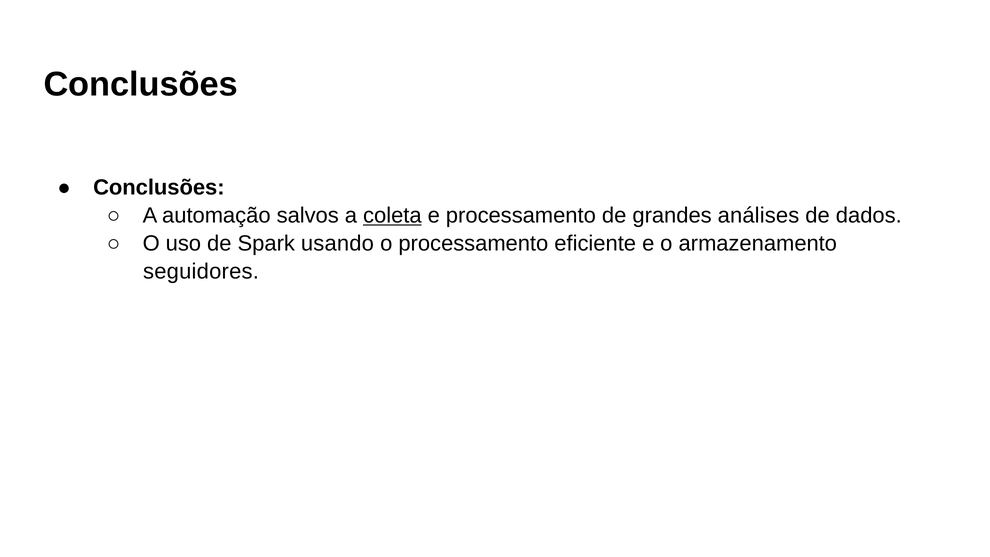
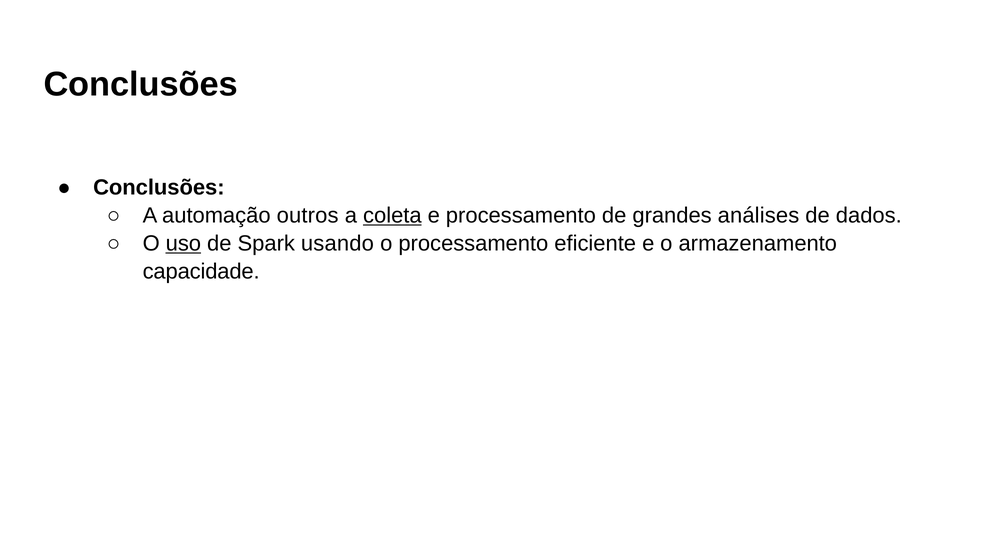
salvos: salvos -> outros (308, 215)
uso underline: none -> present (183, 244)
seguidores: seguidores -> capacidade (201, 272)
